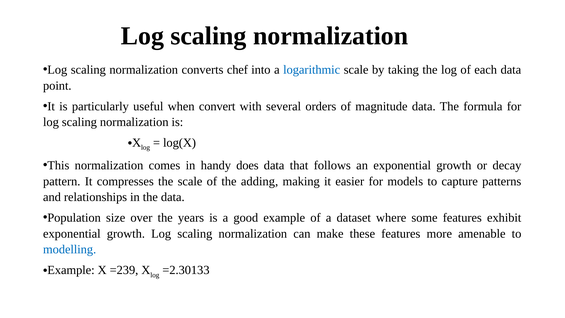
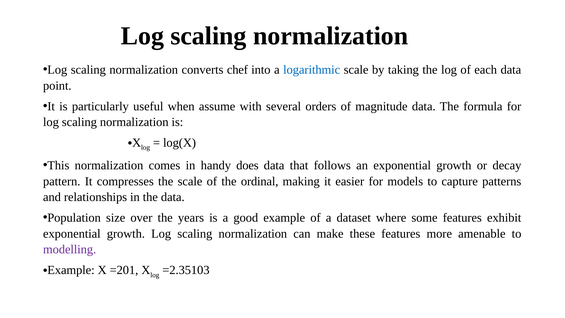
convert: convert -> assume (217, 106)
adding: adding -> ordinal (260, 181)
modelling colour: blue -> purple (70, 249)
=239: =239 -> =201 (124, 270)
=2.30133: =2.30133 -> =2.35103 (186, 270)
